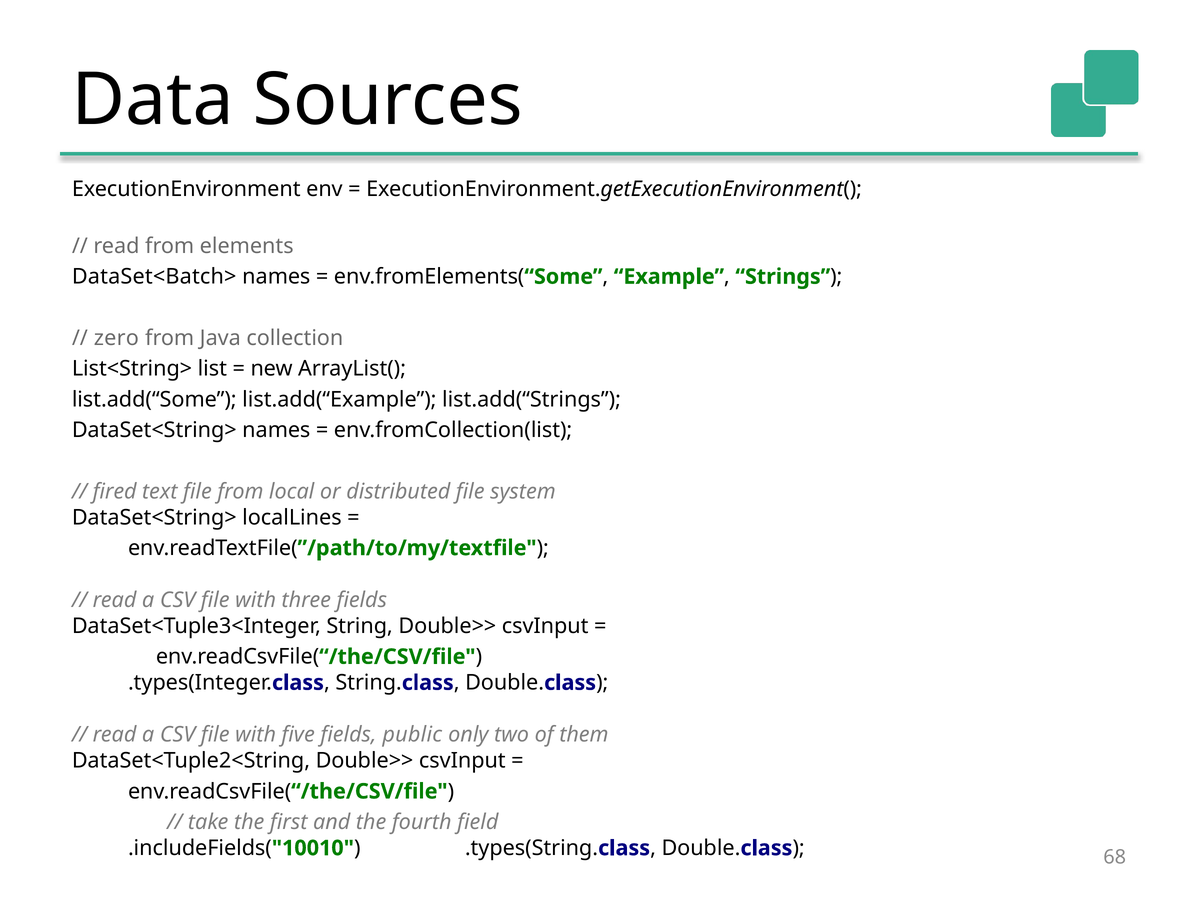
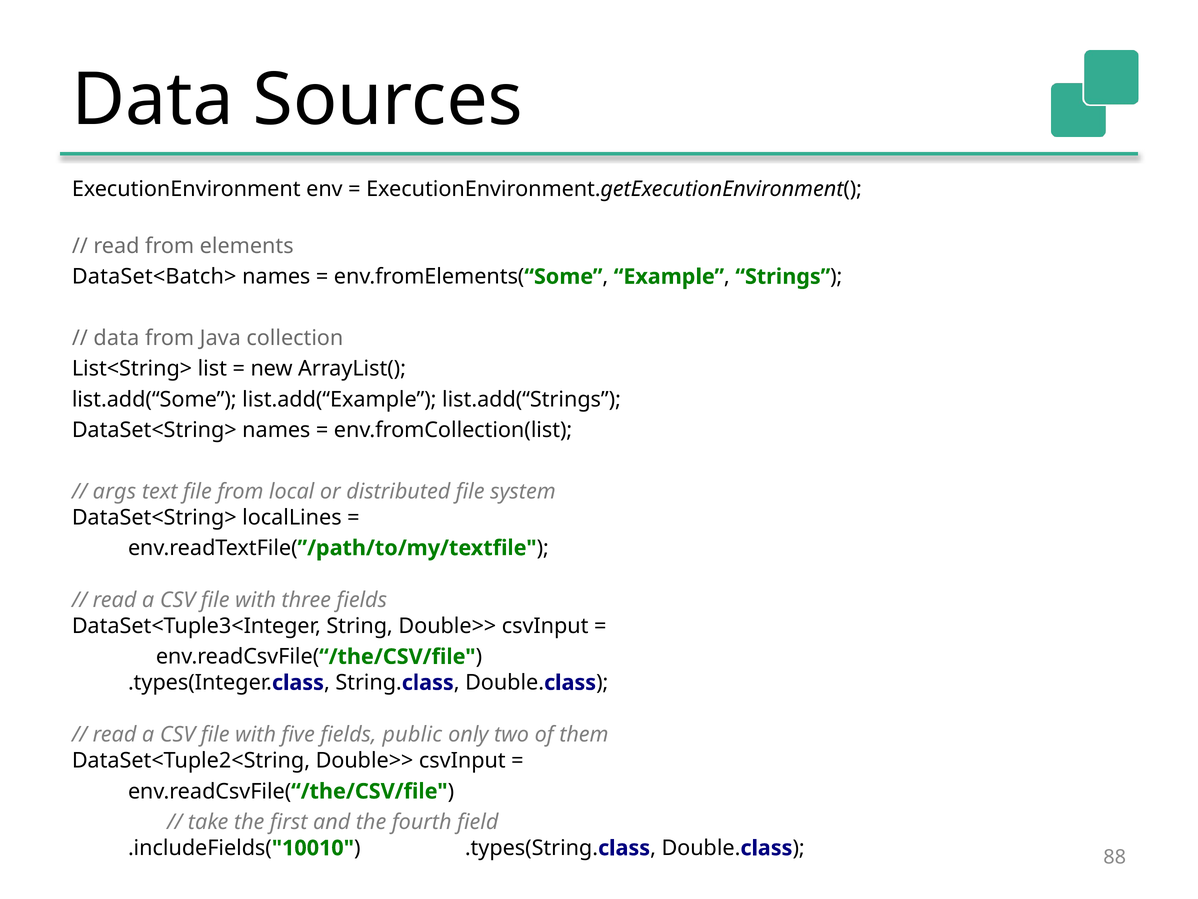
zero: zero -> data (116, 338)
fired: fired -> args (114, 491)
68: 68 -> 88 (1115, 856)
